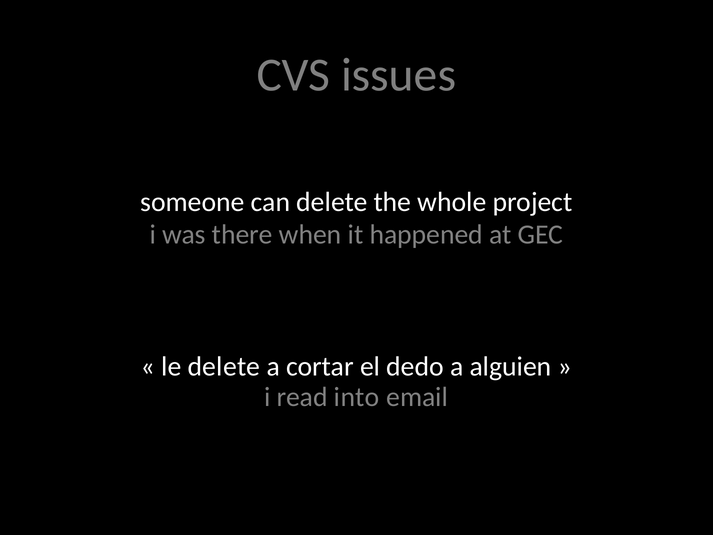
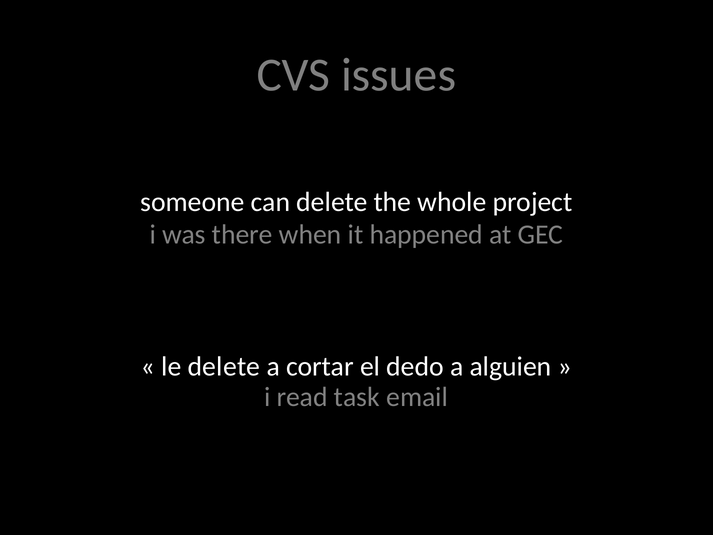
into: into -> task (357, 397)
